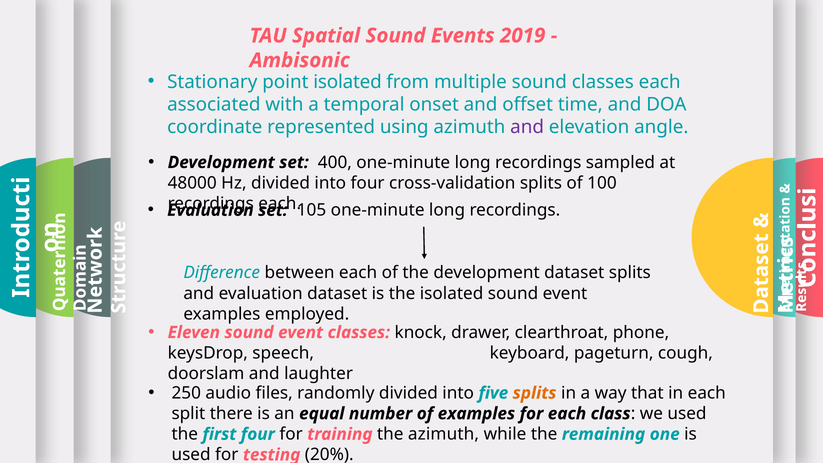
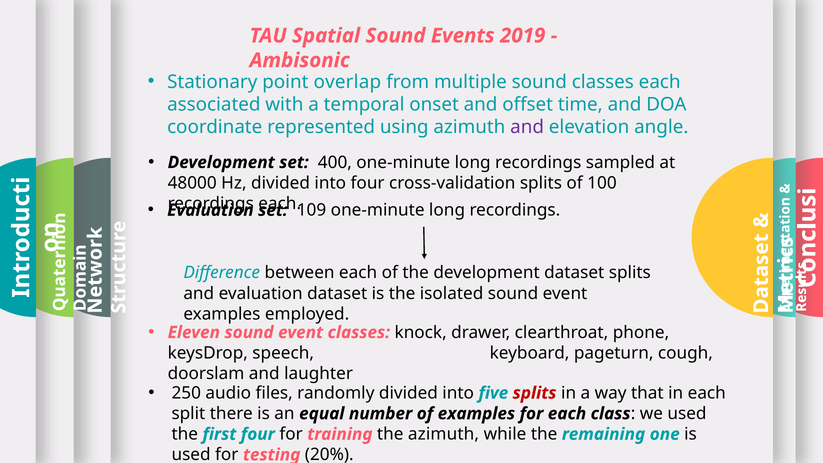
point isolated: isolated -> overlap (347, 82)
105: 105 -> 109 (312, 210)
splits colour: orange -> red (535, 393)
